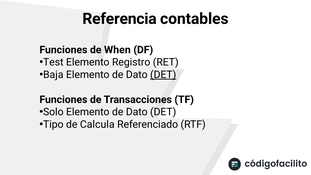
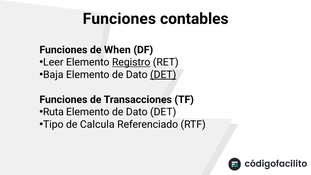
Referencia: Referencia -> Funciones (119, 19)
Test: Test -> Leer (53, 62)
Registro underline: none -> present (131, 62)
Solo: Solo -> Ruta (53, 112)
